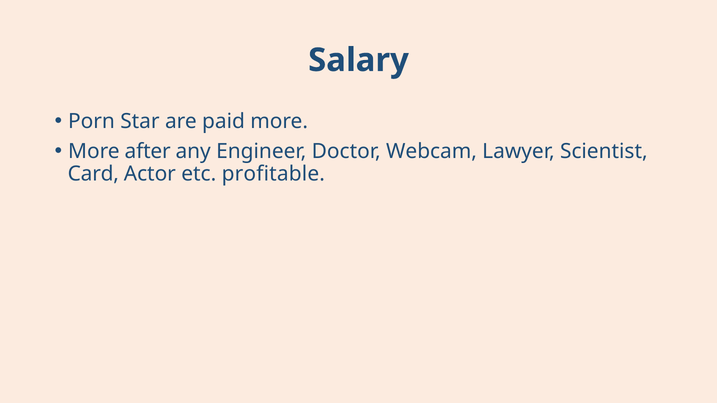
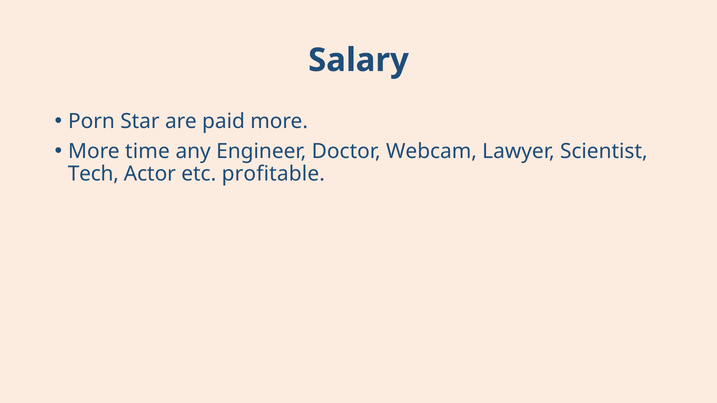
after: after -> time (147, 151)
Card: Card -> Tech (93, 174)
